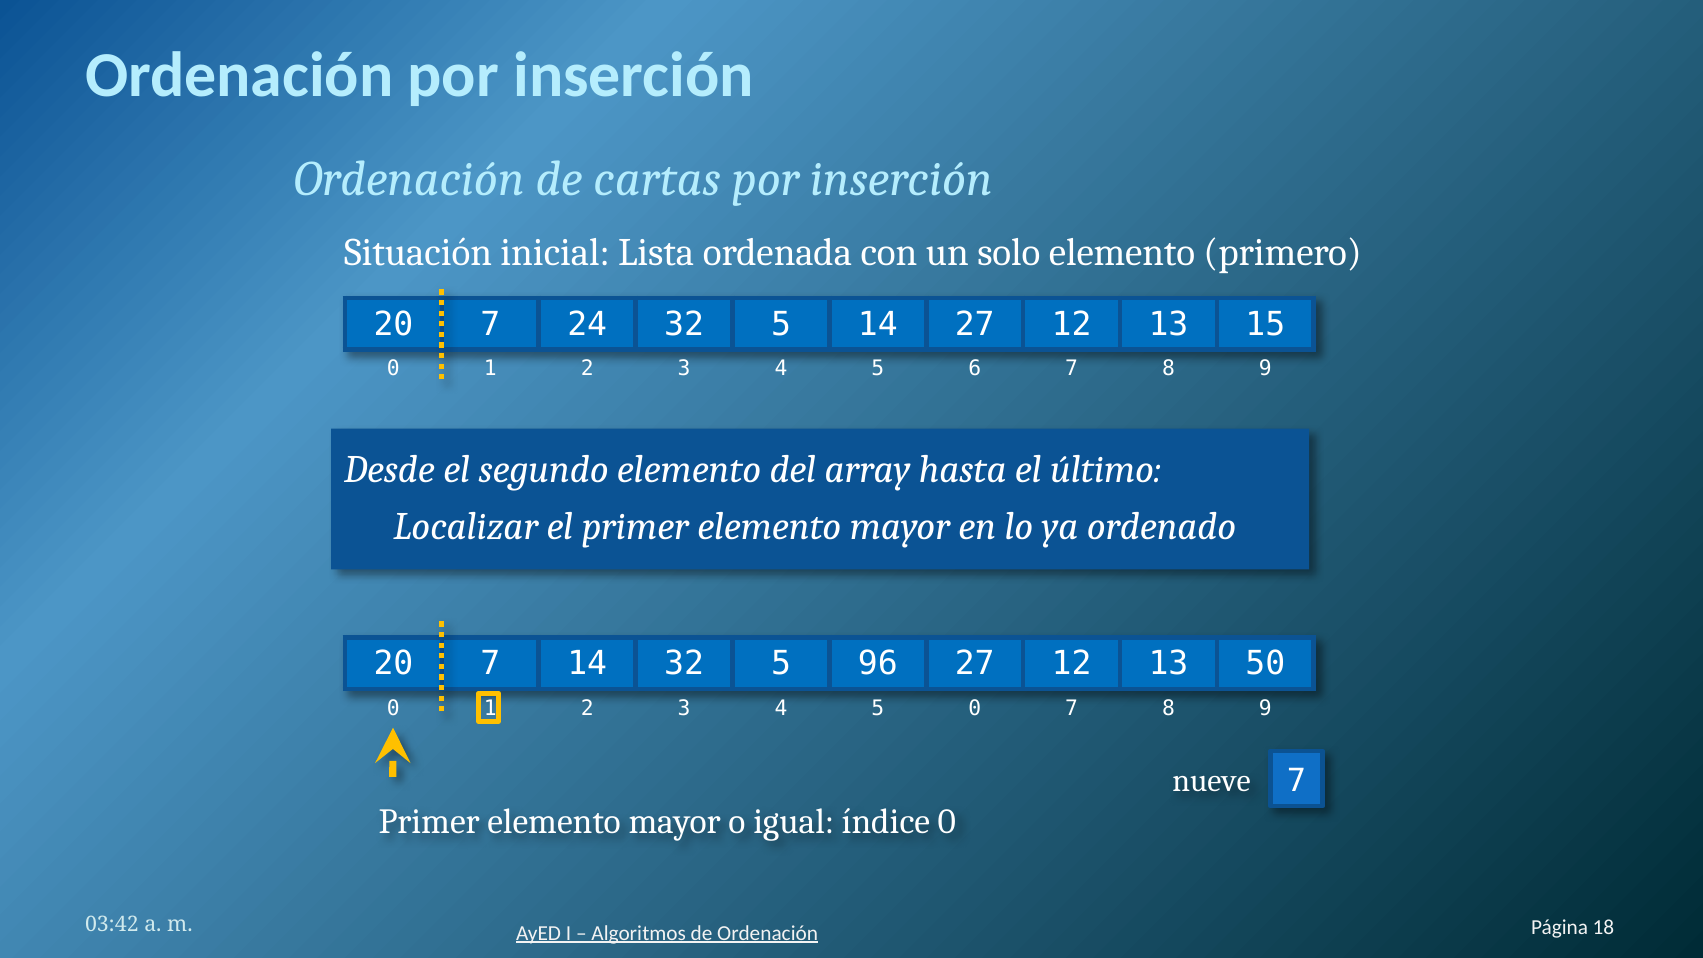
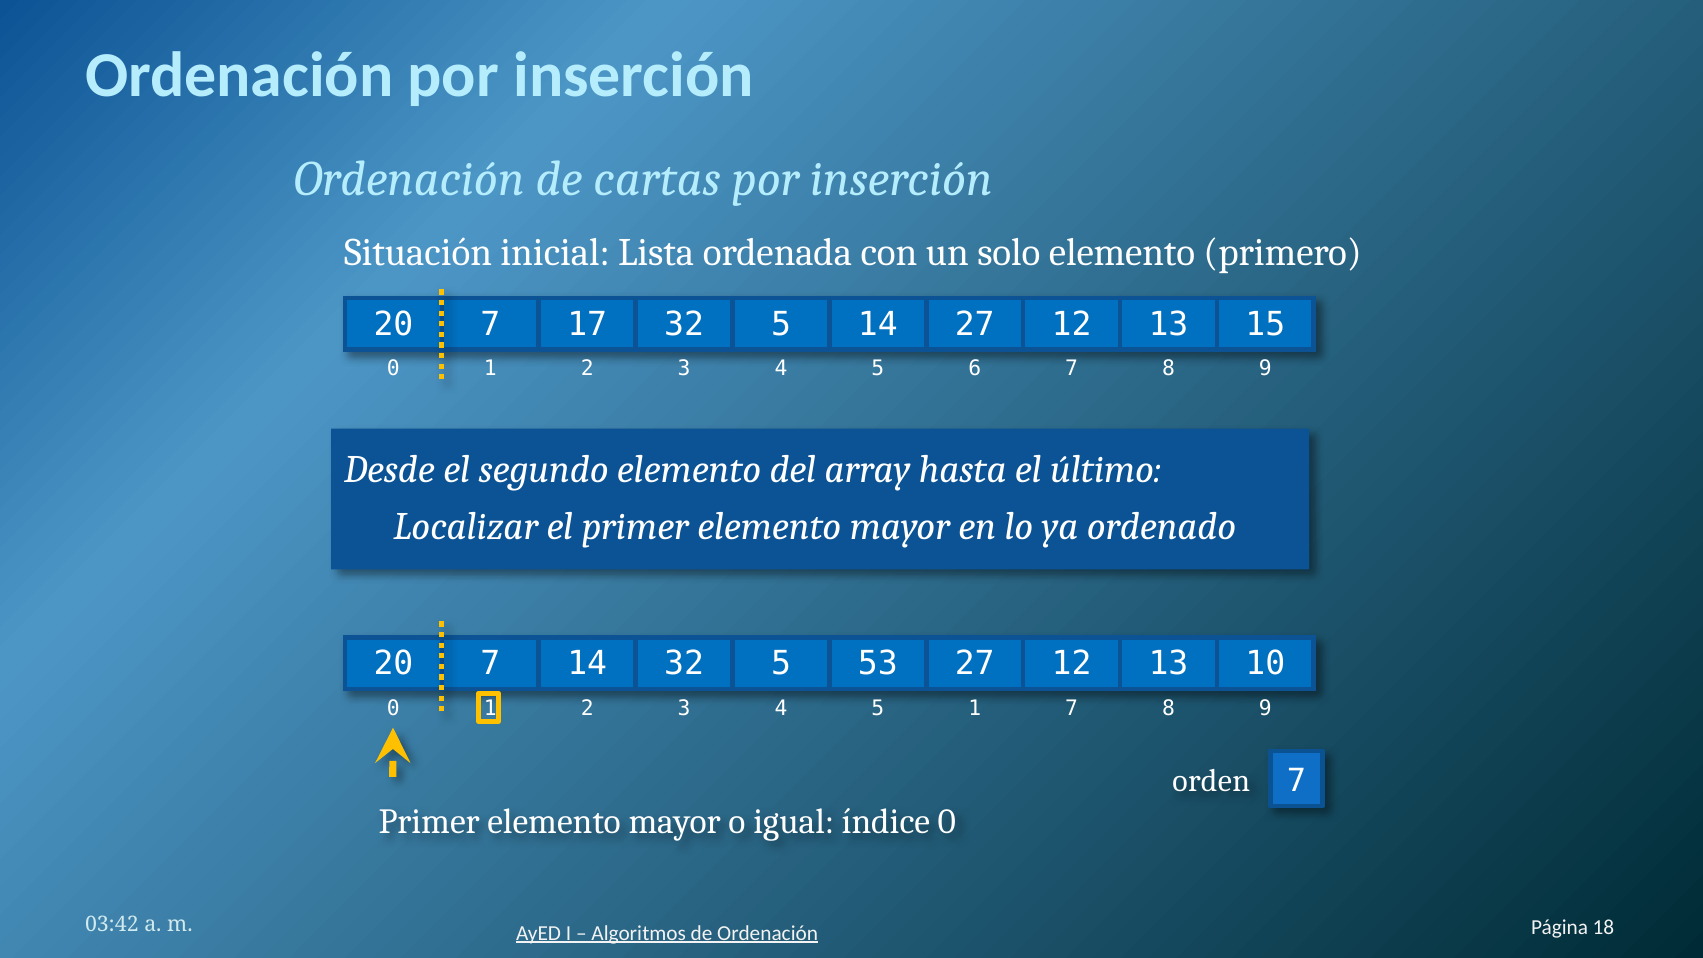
24: 24 -> 17 (587, 324)
96: 96 -> 53 (878, 664)
50: 50 -> 10 (1265, 664)
5 0: 0 -> 1 (975, 708)
nueve: nueve -> orden (1211, 781)
